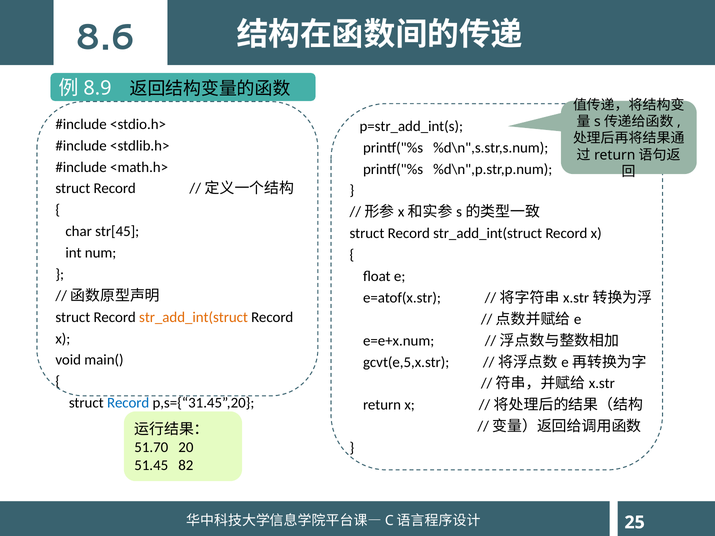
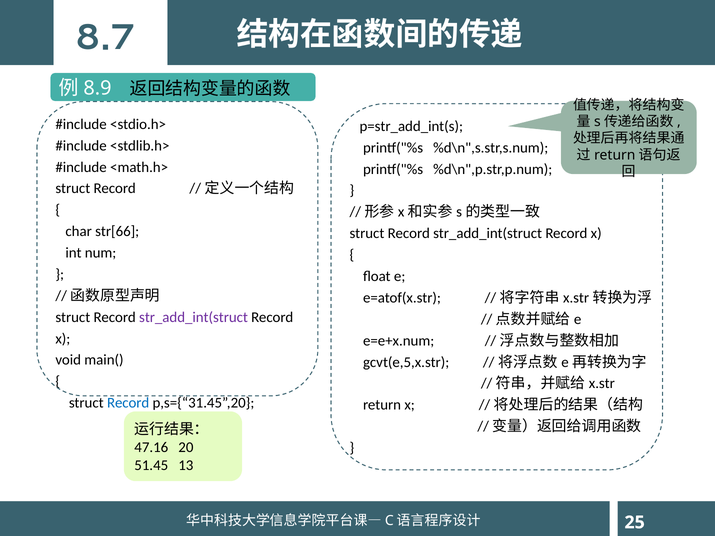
8.6: 8.6 -> 8.7 (105, 38)
str[45: str[45 -> str[66 (117, 232)
str_add_int(struct colour: orange -> purple (194, 317)
51.70: 51.70 -> 47.16 (151, 448)
82: 82 -> 13 (186, 465)
